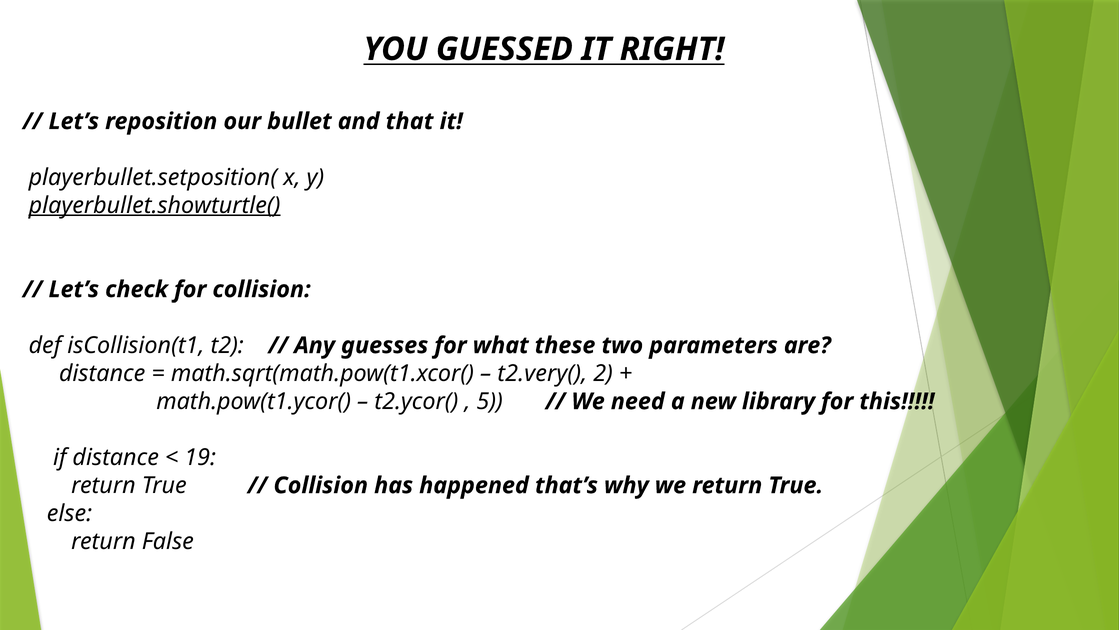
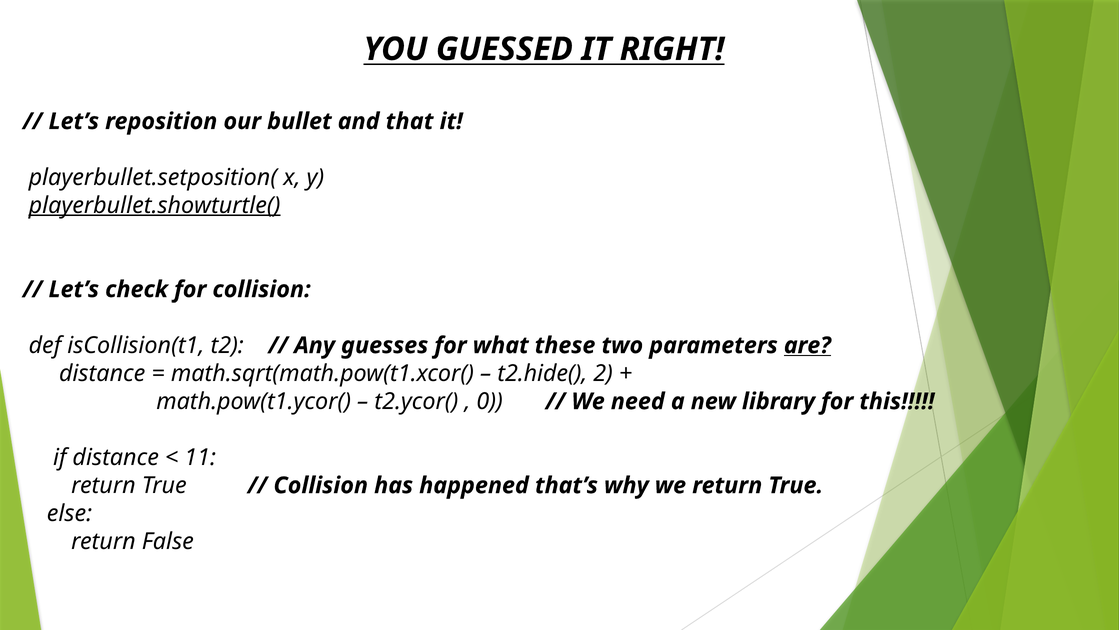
are underline: none -> present (807, 345)
t2.very(: t2.very( -> t2.hide( (542, 373)
5: 5 -> 0 (490, 401)
19: 19 -> 11 (200, 457)
